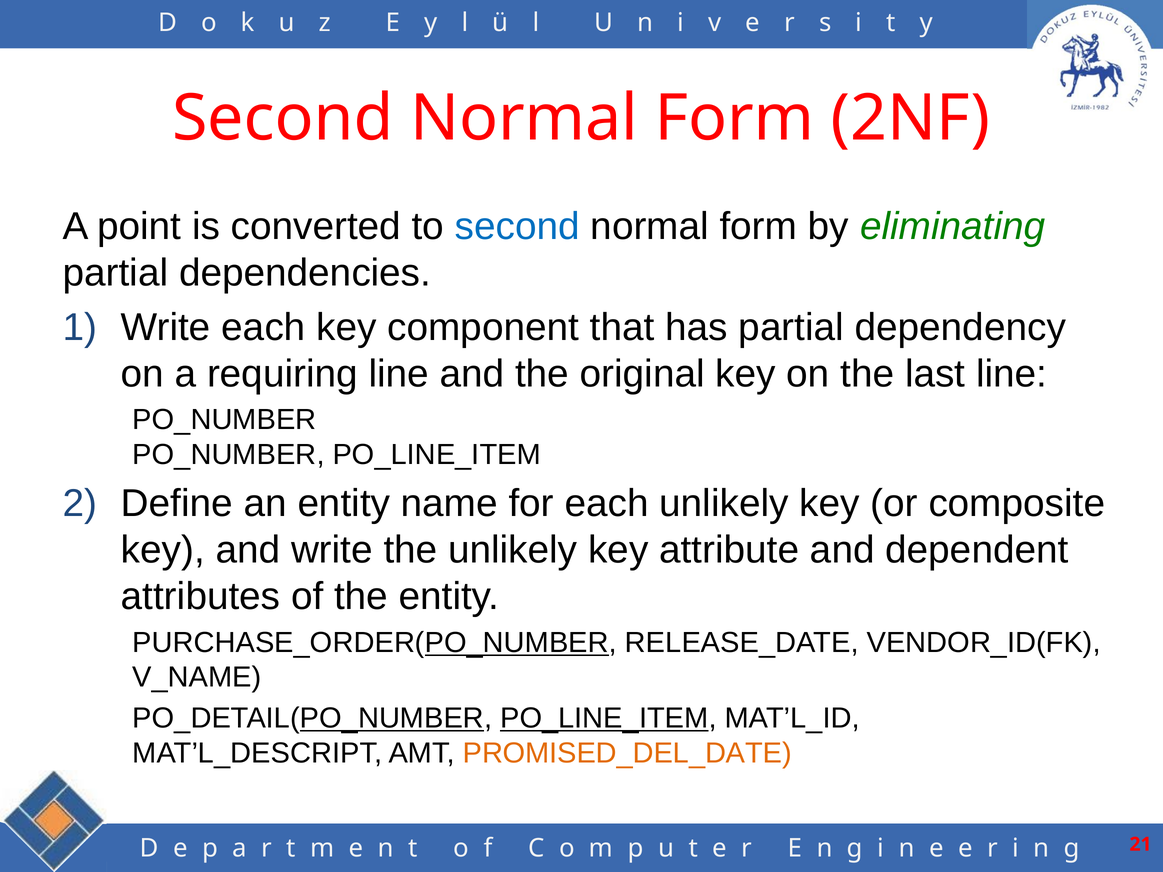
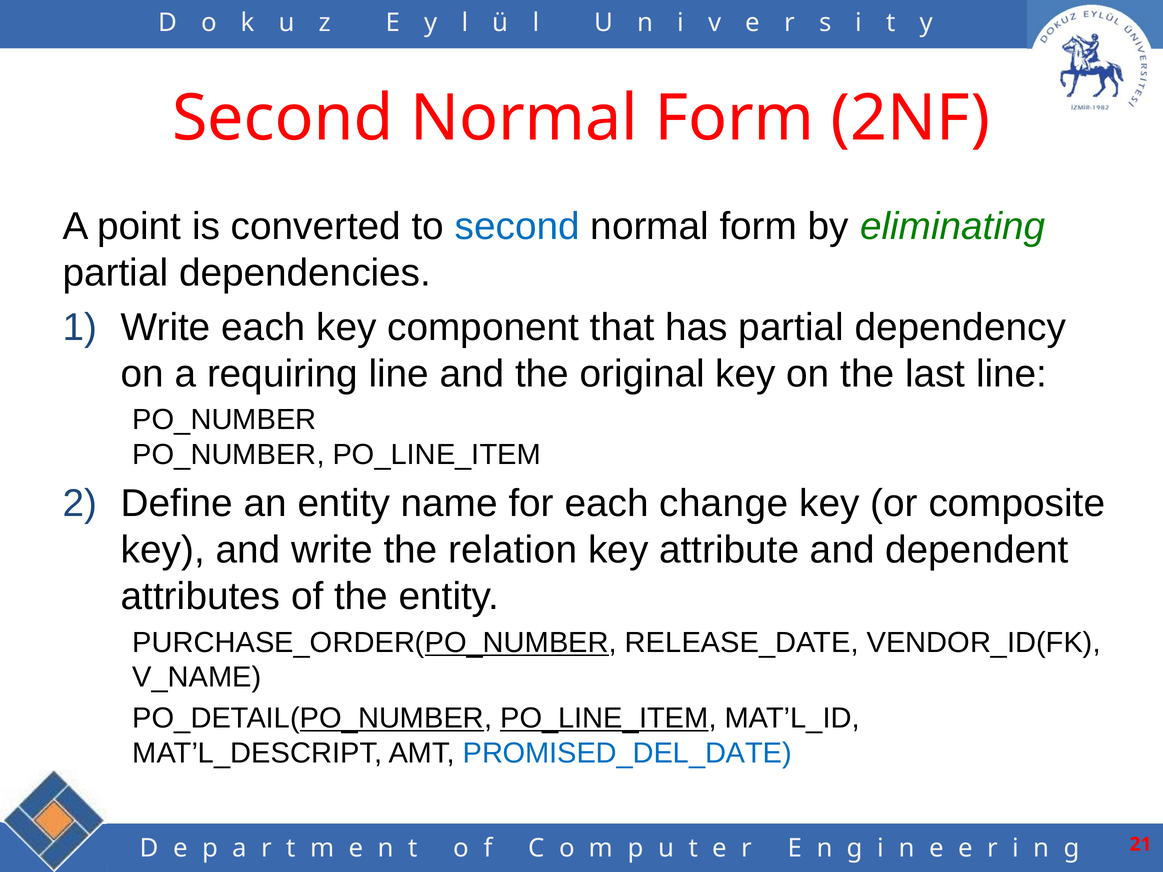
each unlikely: unlikely -> change (724, 504)
the unlikely: unlikely -> relation (513, 550)
PROMISED_DEL_DATE colour: orange -> blue (627, 753)
